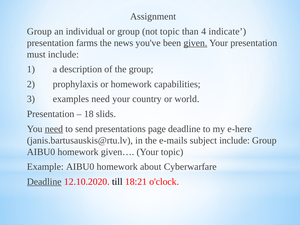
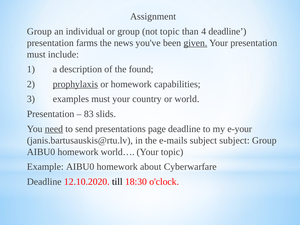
4 indicate: indicate -> deadline (227, 31)
the group: group -> found (141, 69)
prophylaxis underline: none -> present (75, 84)
examples need: need -> must (101, 99)
18: 18 -> 83 (89, 114)
e-here: e-here -> e-your (240, 129)
subject include: include -> subject (234, 140)
given…: given… -> world… (118, 152)
Deadline underline: present -> none (44, 182)
18:21: 18:21 -> 18:30 (136, 182)
